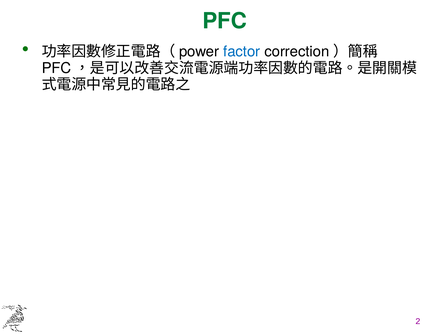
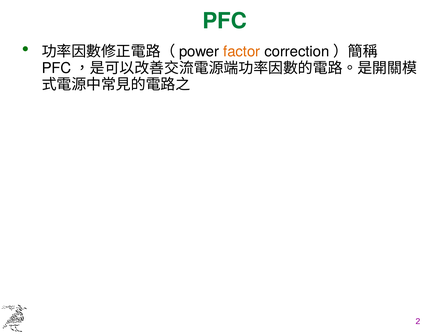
factor colour: blue -> orange (242, 51)
